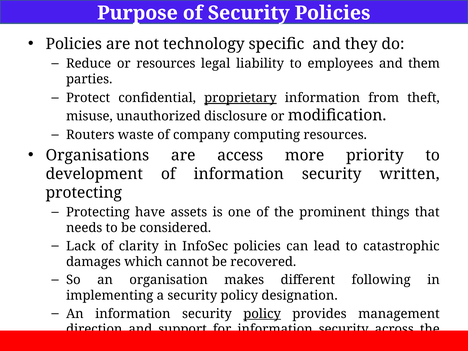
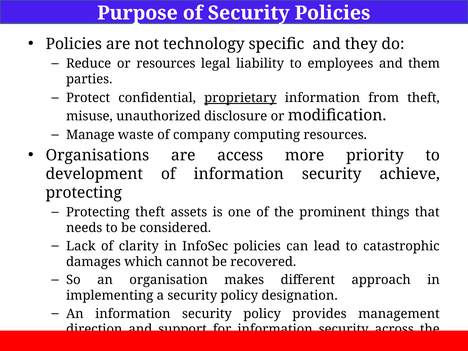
Routers: Routers -> Manage (90, 135)
written: written -> achieve (410, 174)
Protecting have: have -> theft (150, 212)
following: following -> approach (381, 280)
policy underline: present -> none (262, 314)
